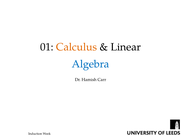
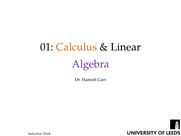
Algebra colour: blue -> purple (91, 64)
